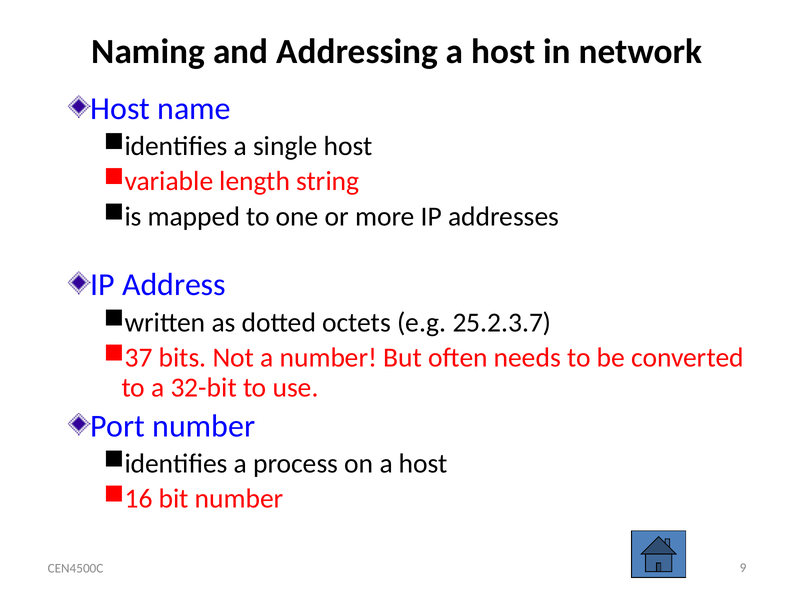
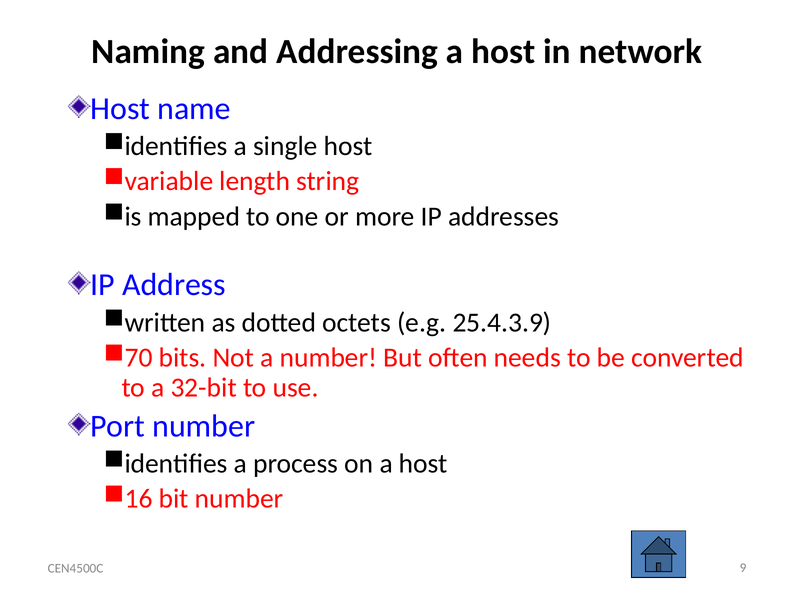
25.2.3.7: 25.2.3.7 -> 25.4.3.9 (502, 323)
37: 37 -> 70 (139, 358)
